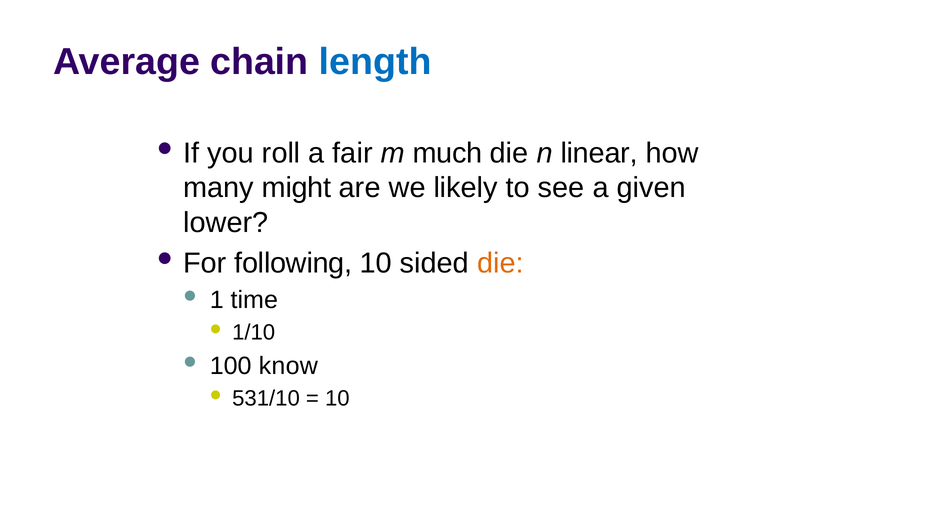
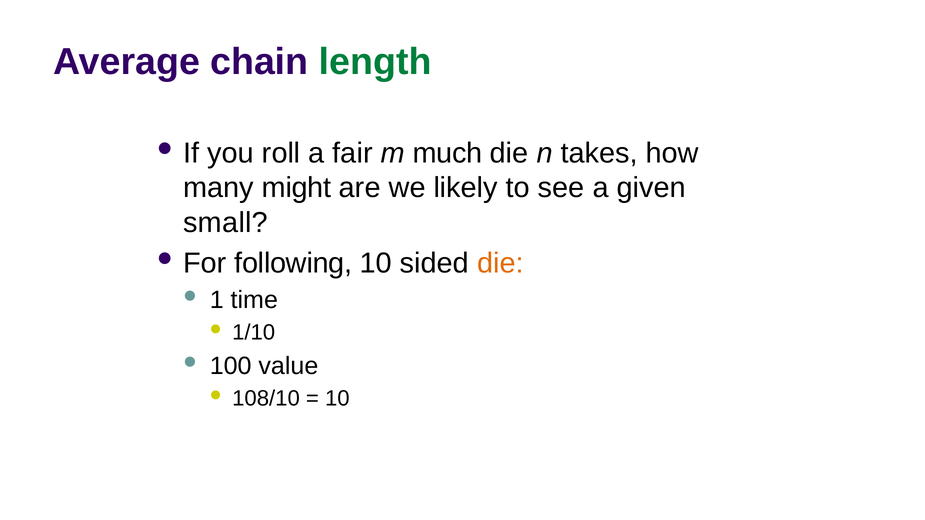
length colour: blue -> green (375, 62)
linear: linear -> takes (599, 153)
lower: lower -> small (226, 223)
know: know -> value (288, 366)
531/10: 531/10 -> 108/10 (266, 399)
